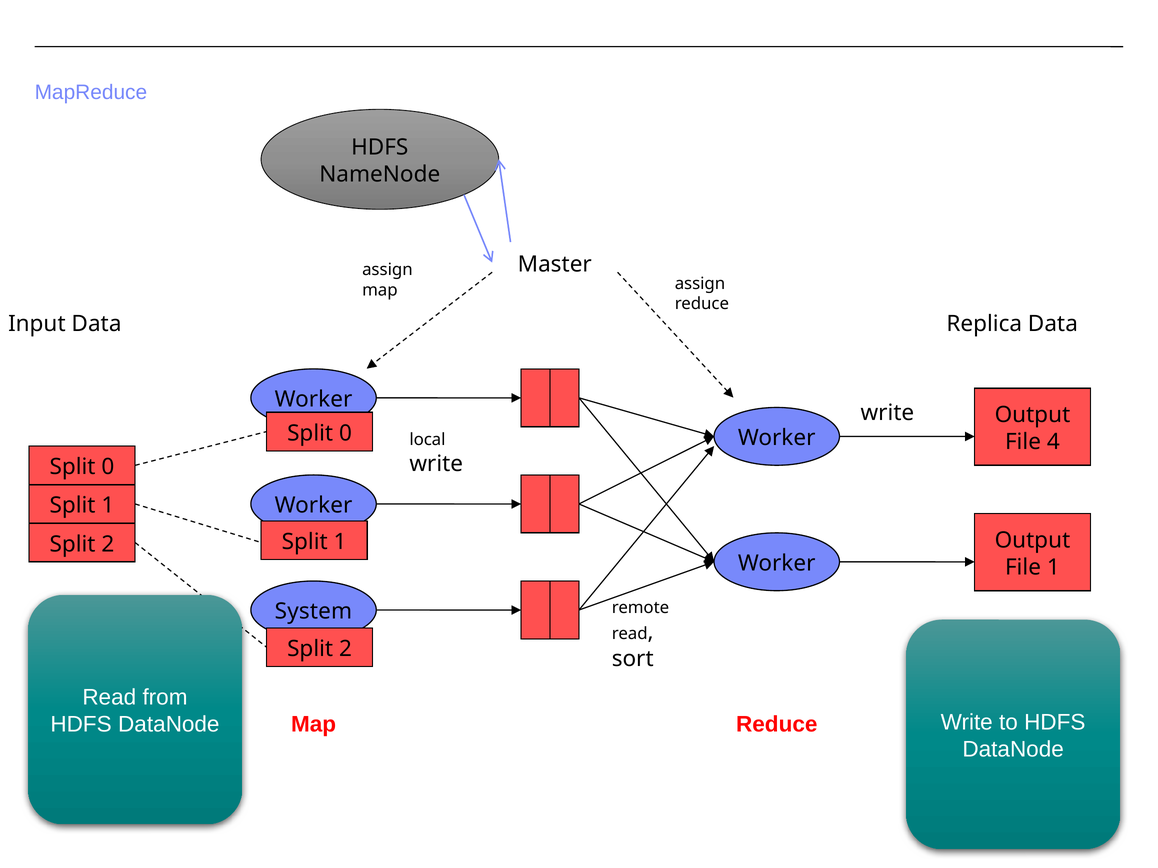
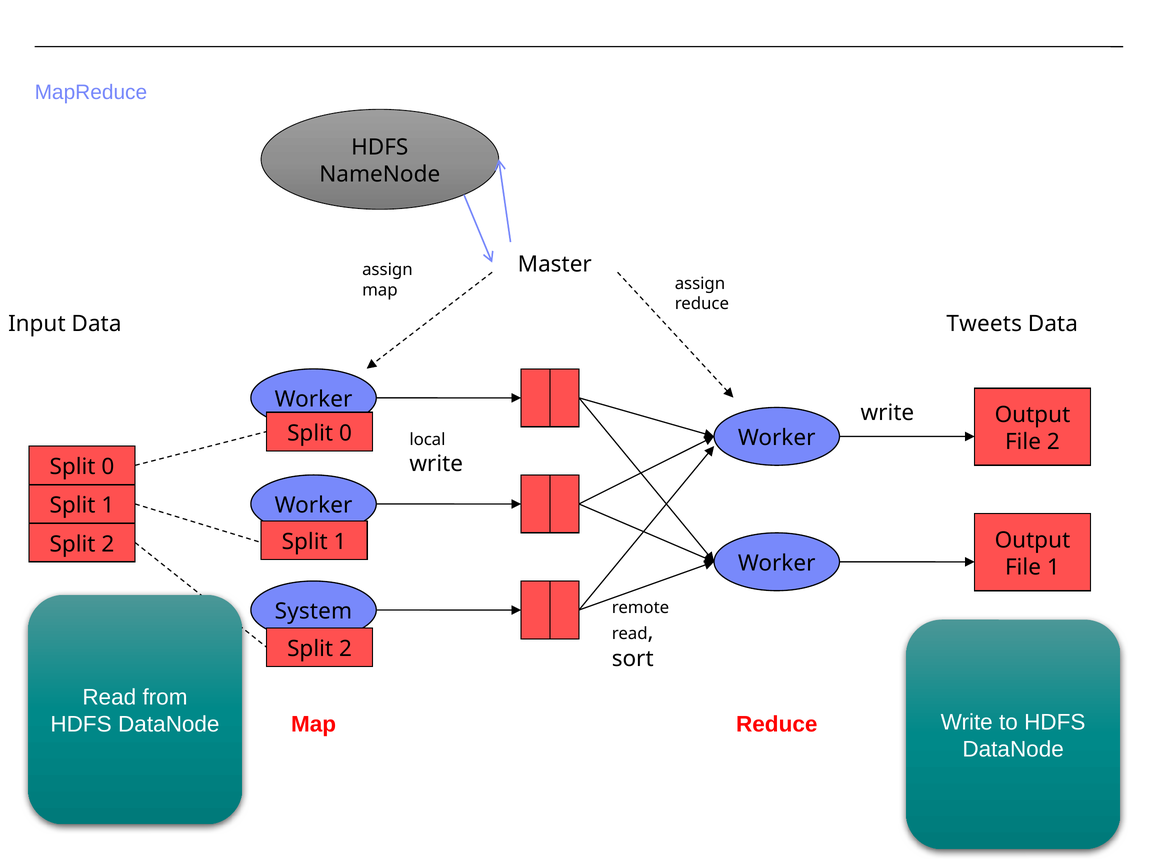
Replica: Replica -> Tweets (984, 324)
File 4: 4 -> 2 (1053, 442)
